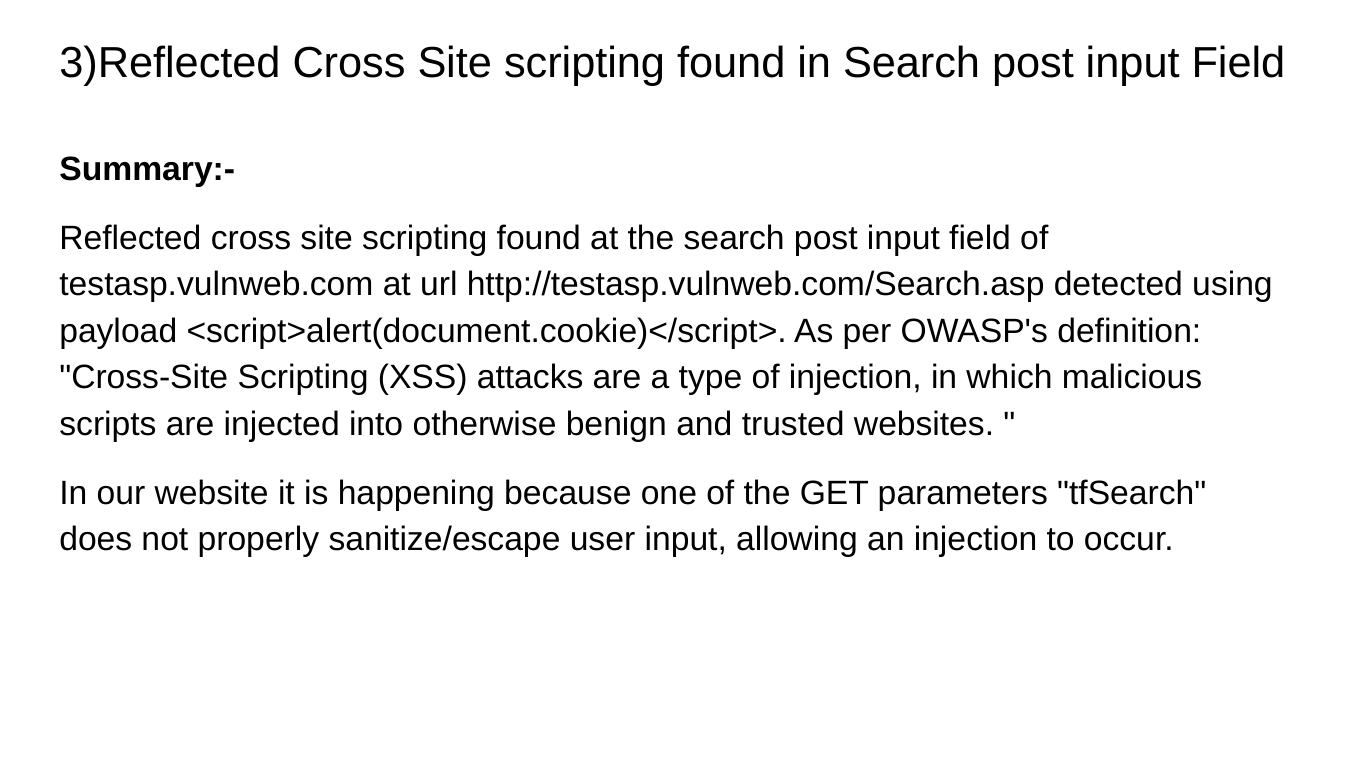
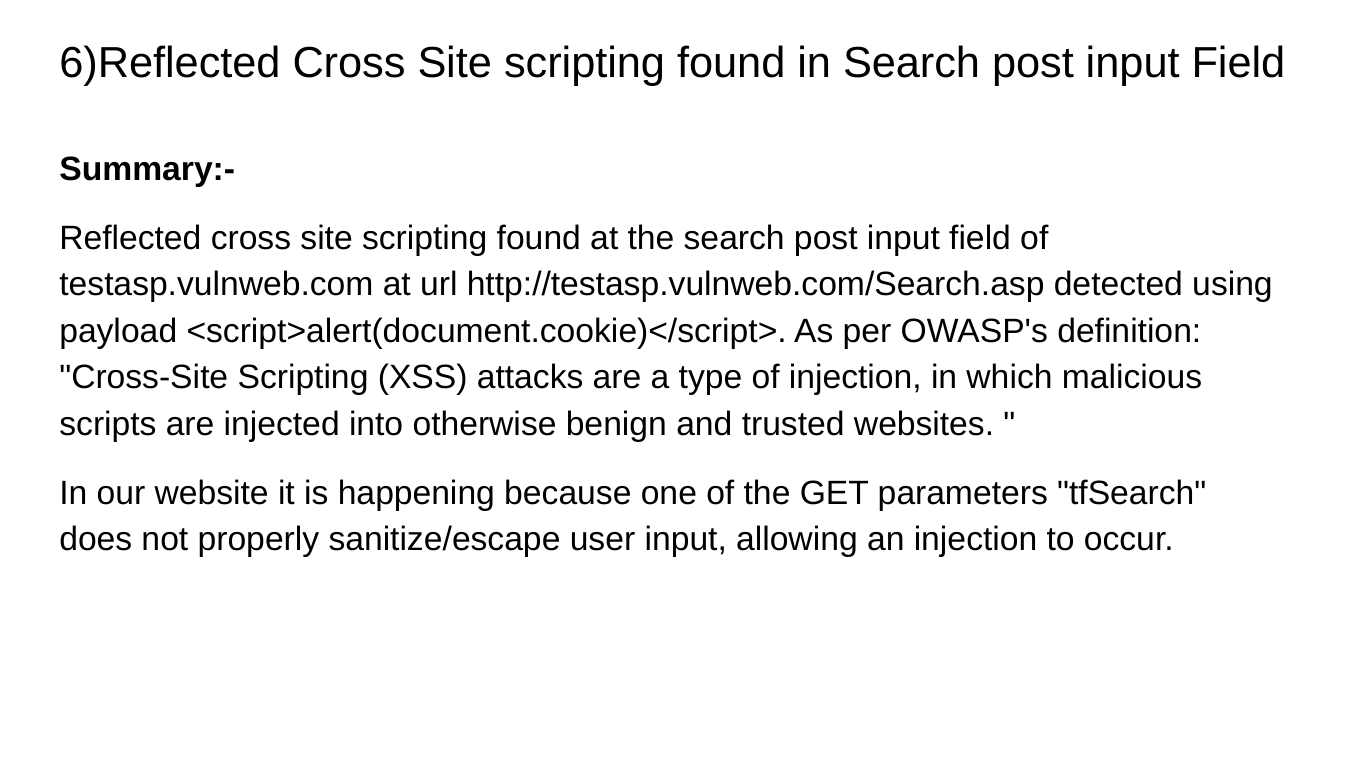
3)Reflected: 3)Reflected -> 6)Reflected (170, 64)
